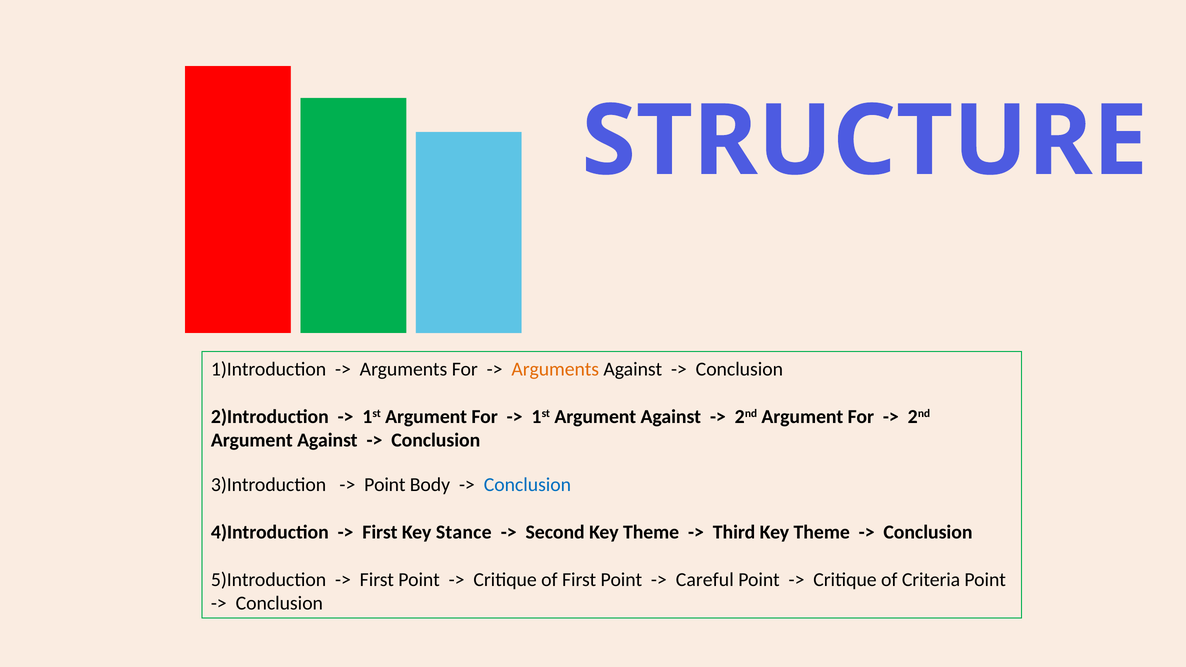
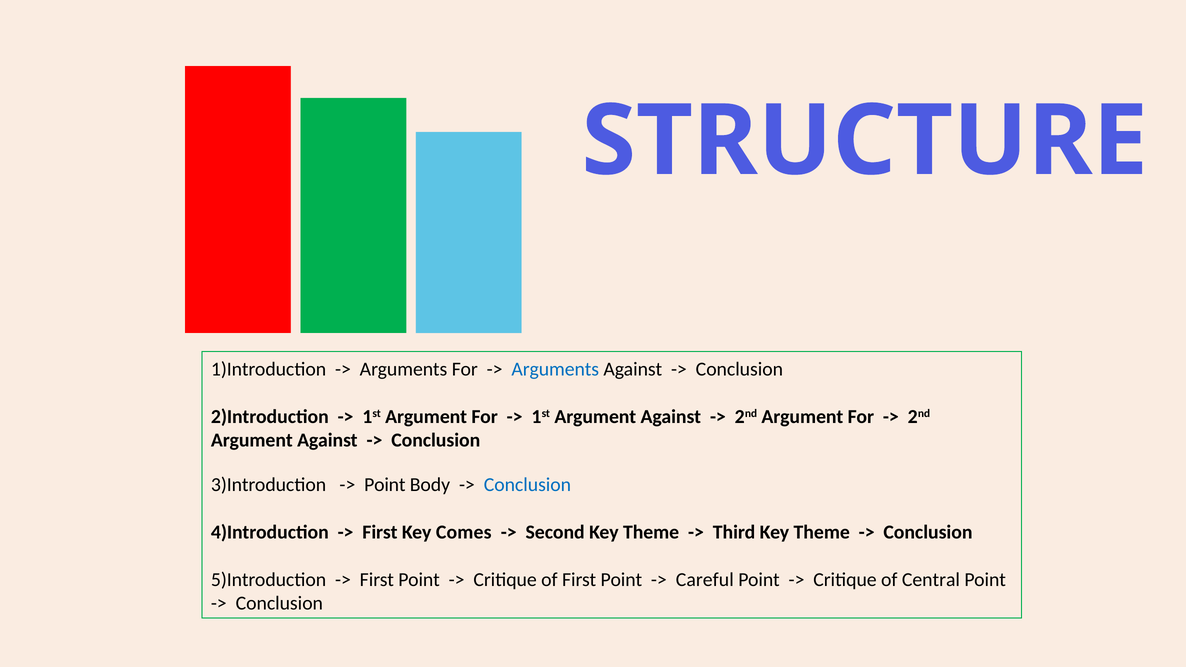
Arguments colour: orange -> blue (555, 369)
Stance: Stance -> Comes (464, 532)
Criteria: Criteria -> Central (931, 580)
